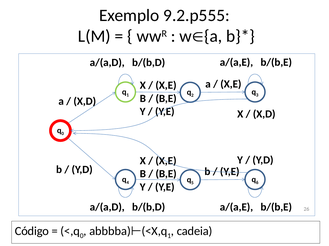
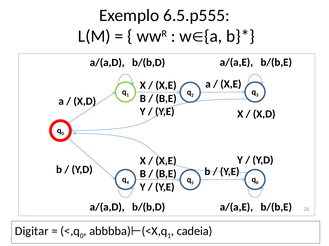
9.2.p555: 9.2.p555 -> 6.5.p555 (197, 16)
Código: Código -> Digitar (32, 232)
